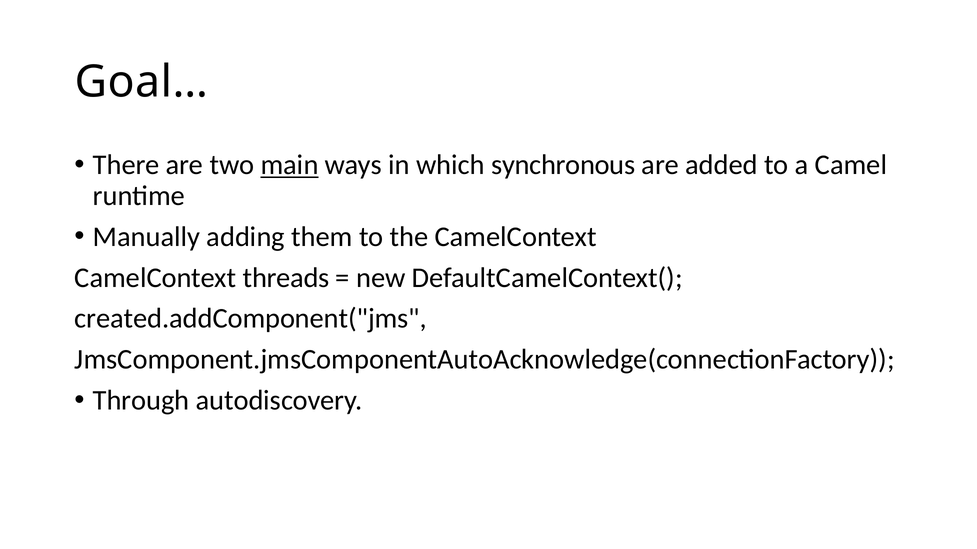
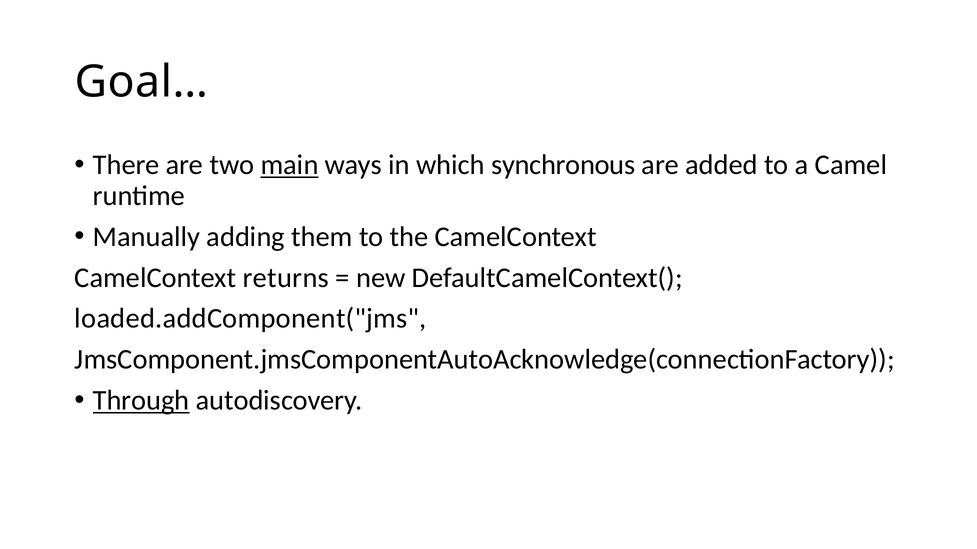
threads: threads -> returns (286, 278)
created.addComponent("jms: created.addComponent("jms -> loaded.addComponent("jms (250, 319)
Through underline: none -> present (141, 401)
